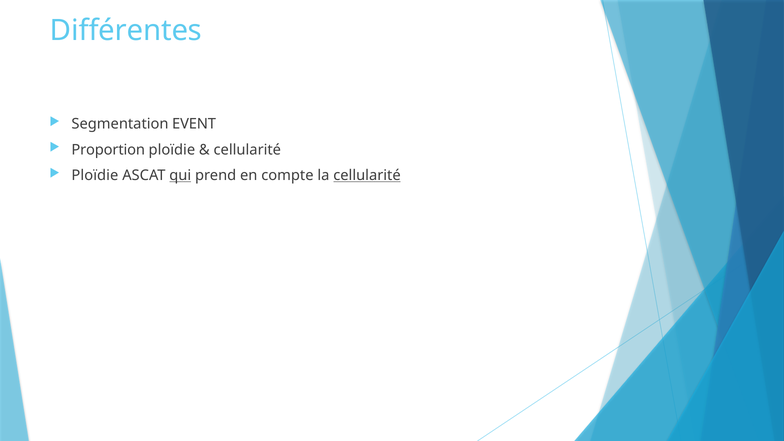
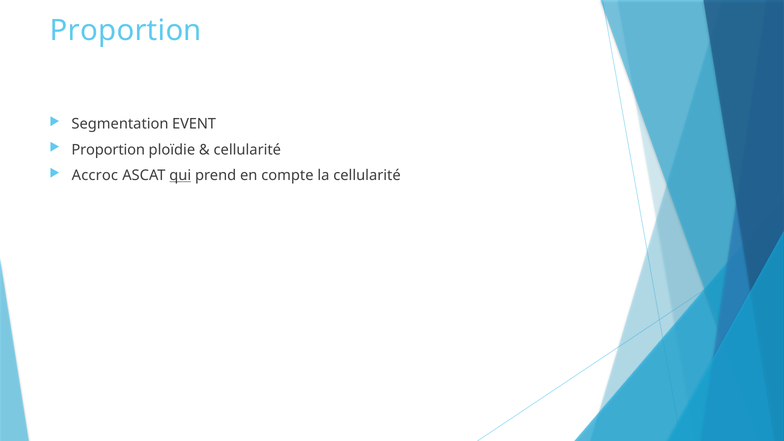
Différentes: Différentes -> Proportion (126, 30)
Ploïdie: Ploïdie -> Accroc (95, 175)
cellularité underline: present -> none (367, 175)
